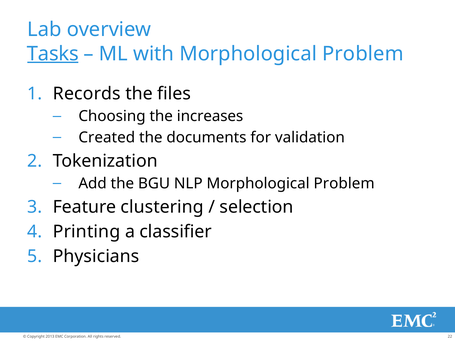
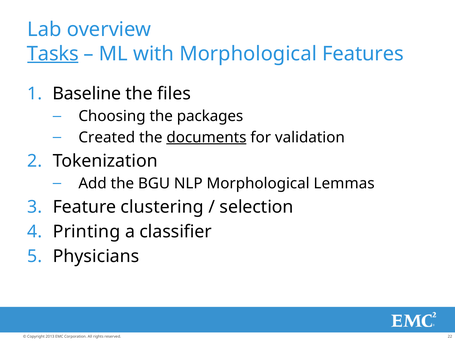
with Morphological Problem: Problem -> Features (363, 54)
Records: Records -> Baseline (87, 94)
increases: increases -> packages (210, 116)
documents underline: none -> present (206, 138)
NLP Morphological Problem: Problem -> Lemmas (344, 184)
